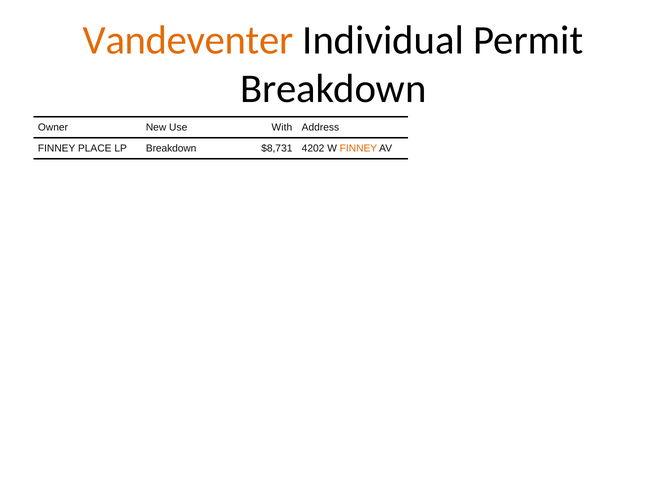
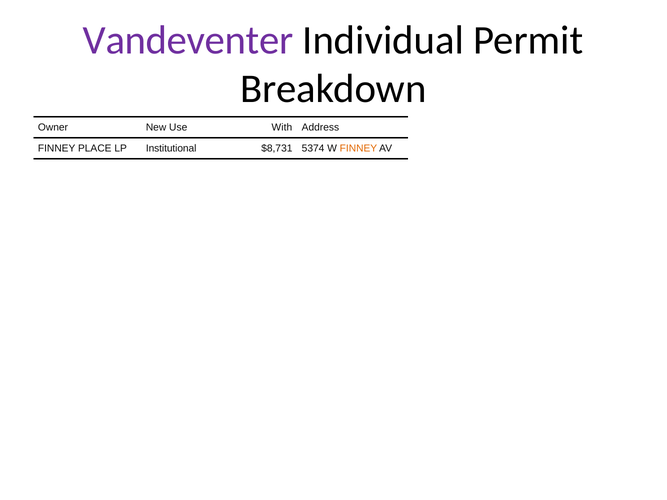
Vandeventer colour: orange -> purple (188, 40)
LP Breakdown: Breakdown -> Institutional (171, 149)
4202: 4202 -> 5374 (313, 149)
